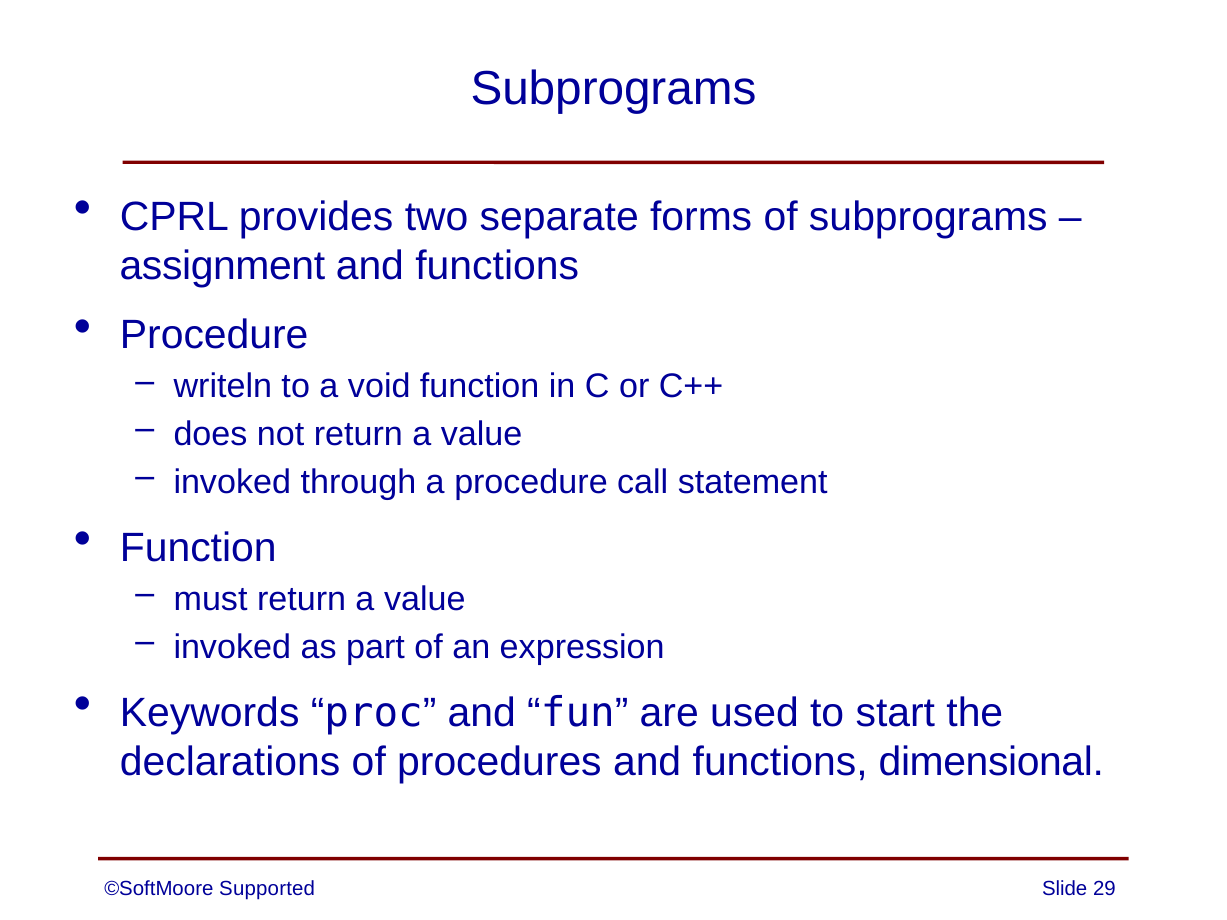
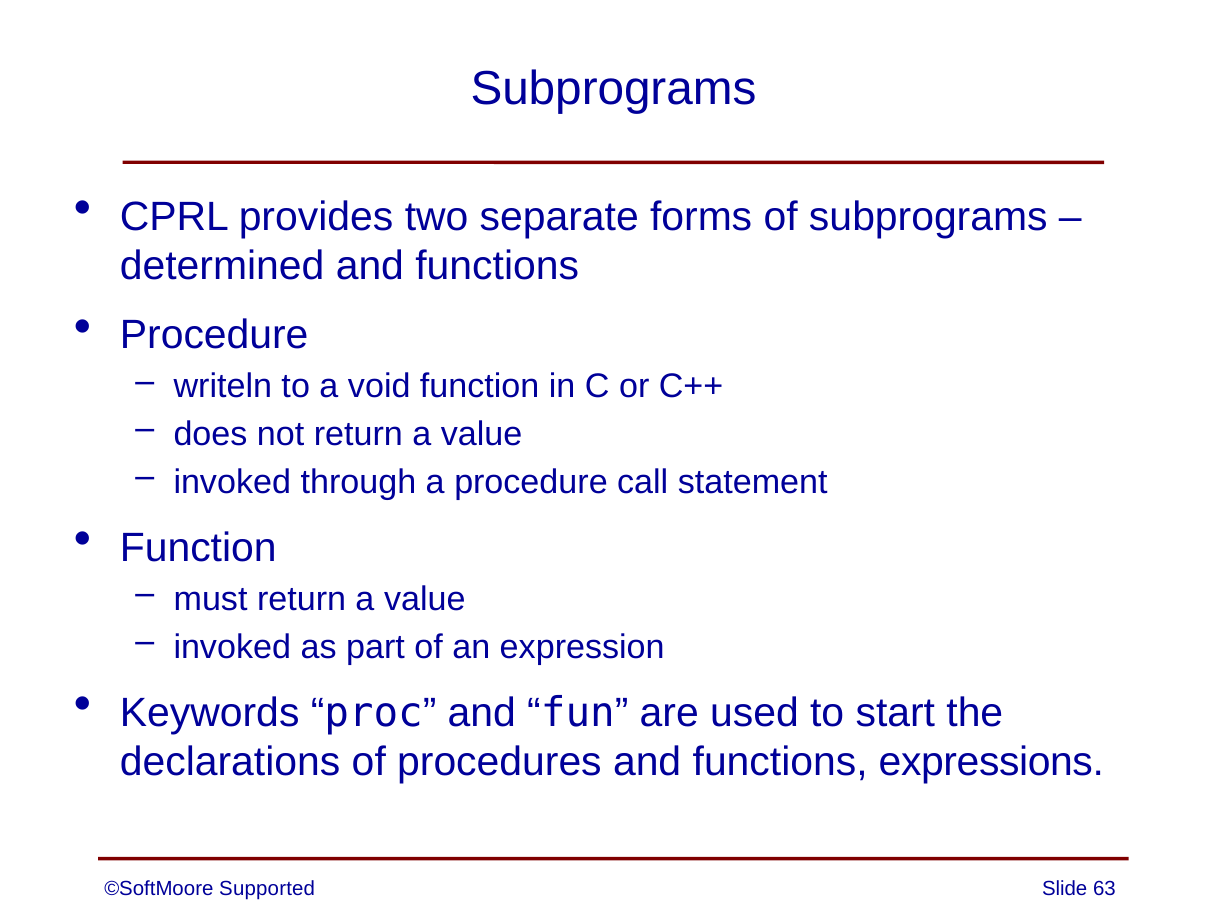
assignment: assignment -> determined (222, 266)
dimensional: dimensional -> expressions (991, 762)
29: 29 -> 63 (1105, 889)
